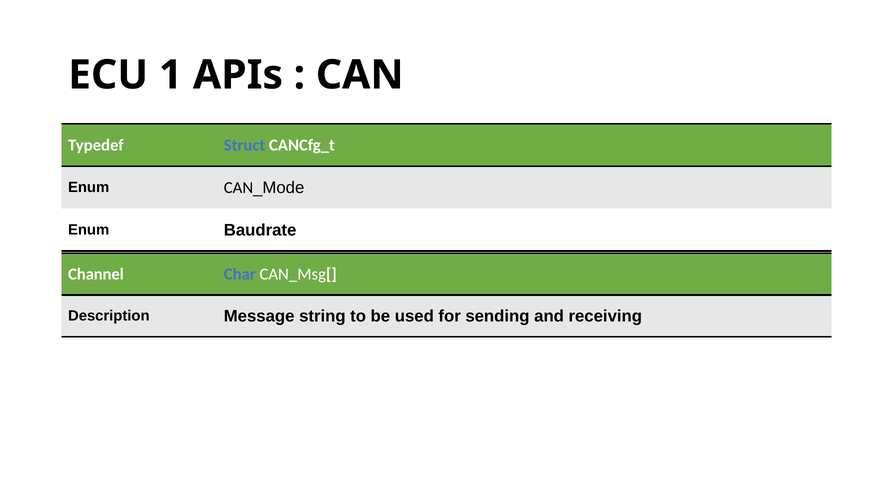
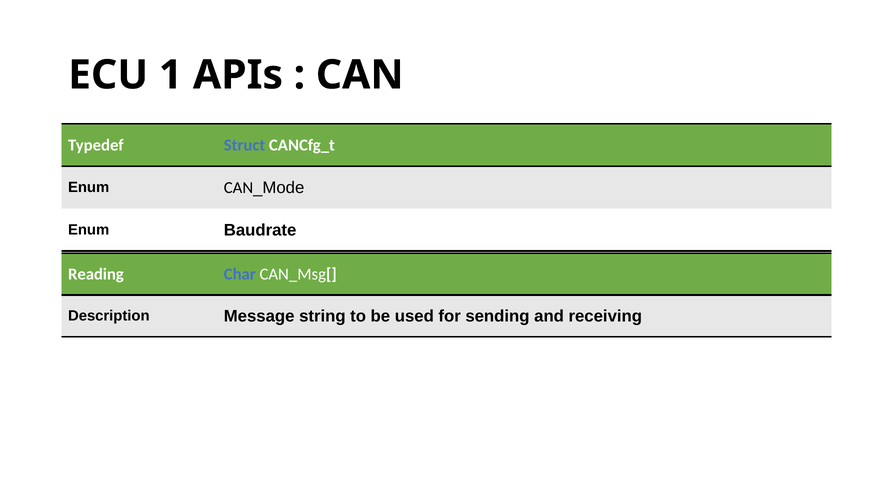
Channel: Channel -> Reading (96, 275)
